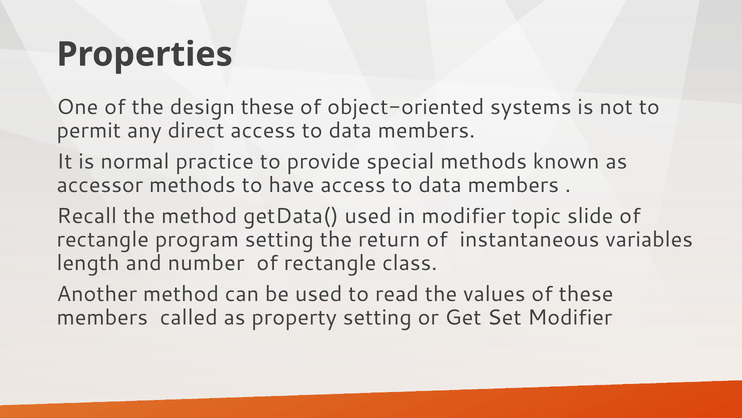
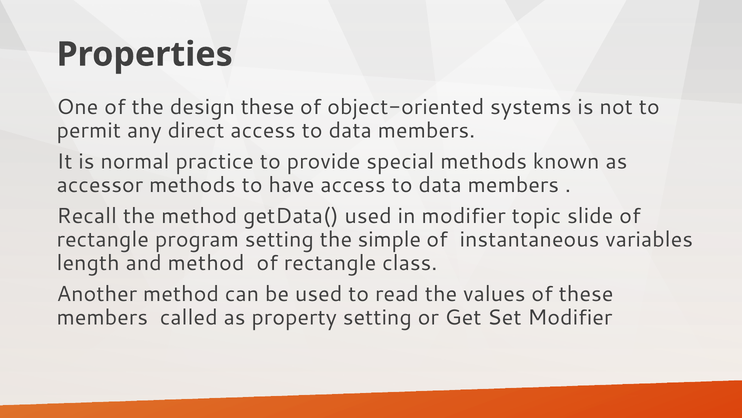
return: return -> simple (389, 239)
and number: number -> method (206, 263)
